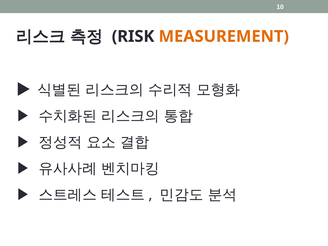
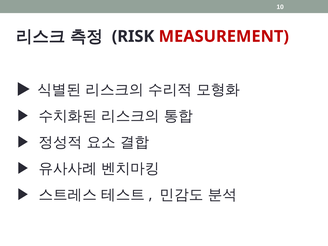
MEASUREMENT colour: orange -> red (224, 36)
